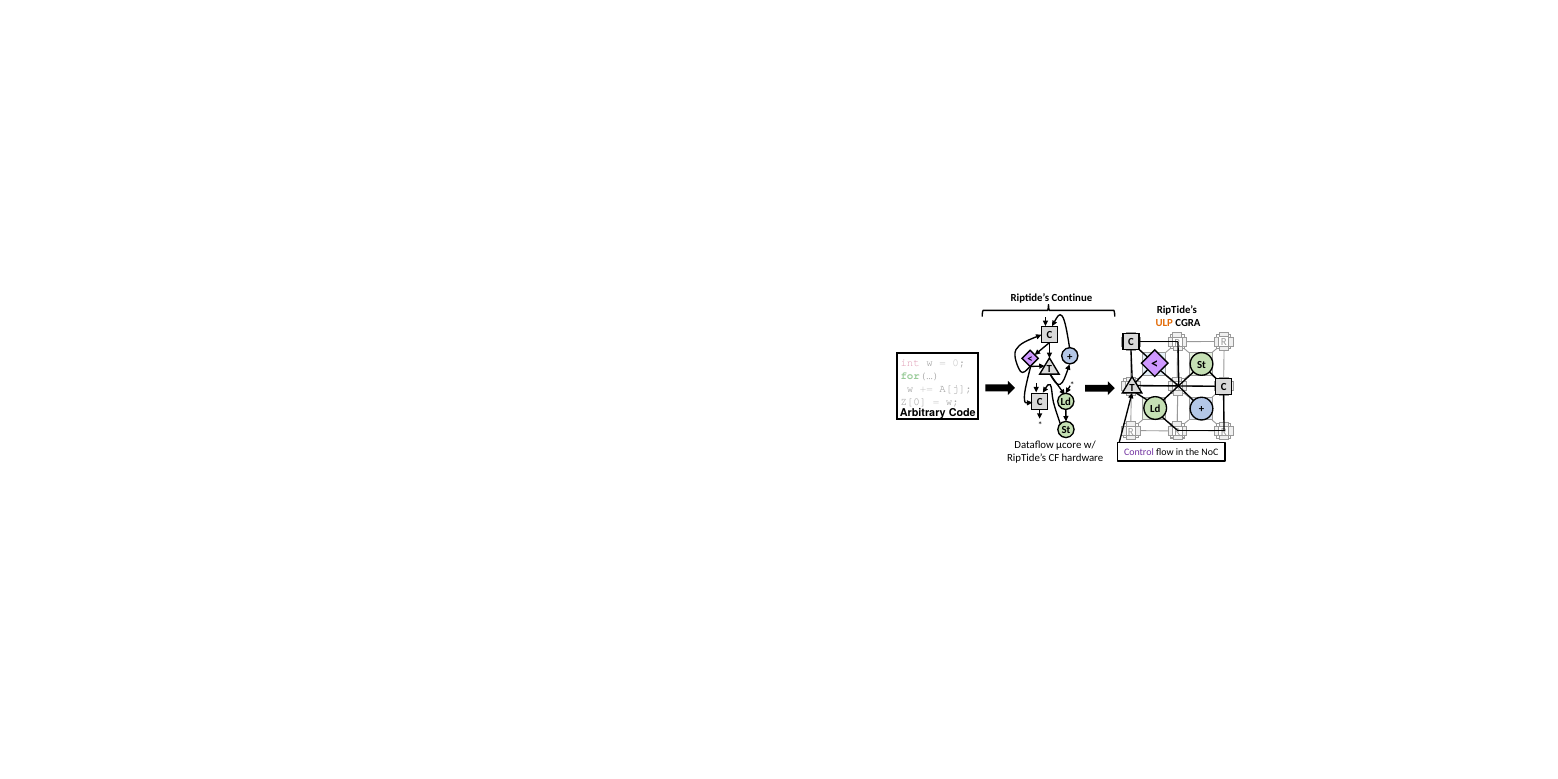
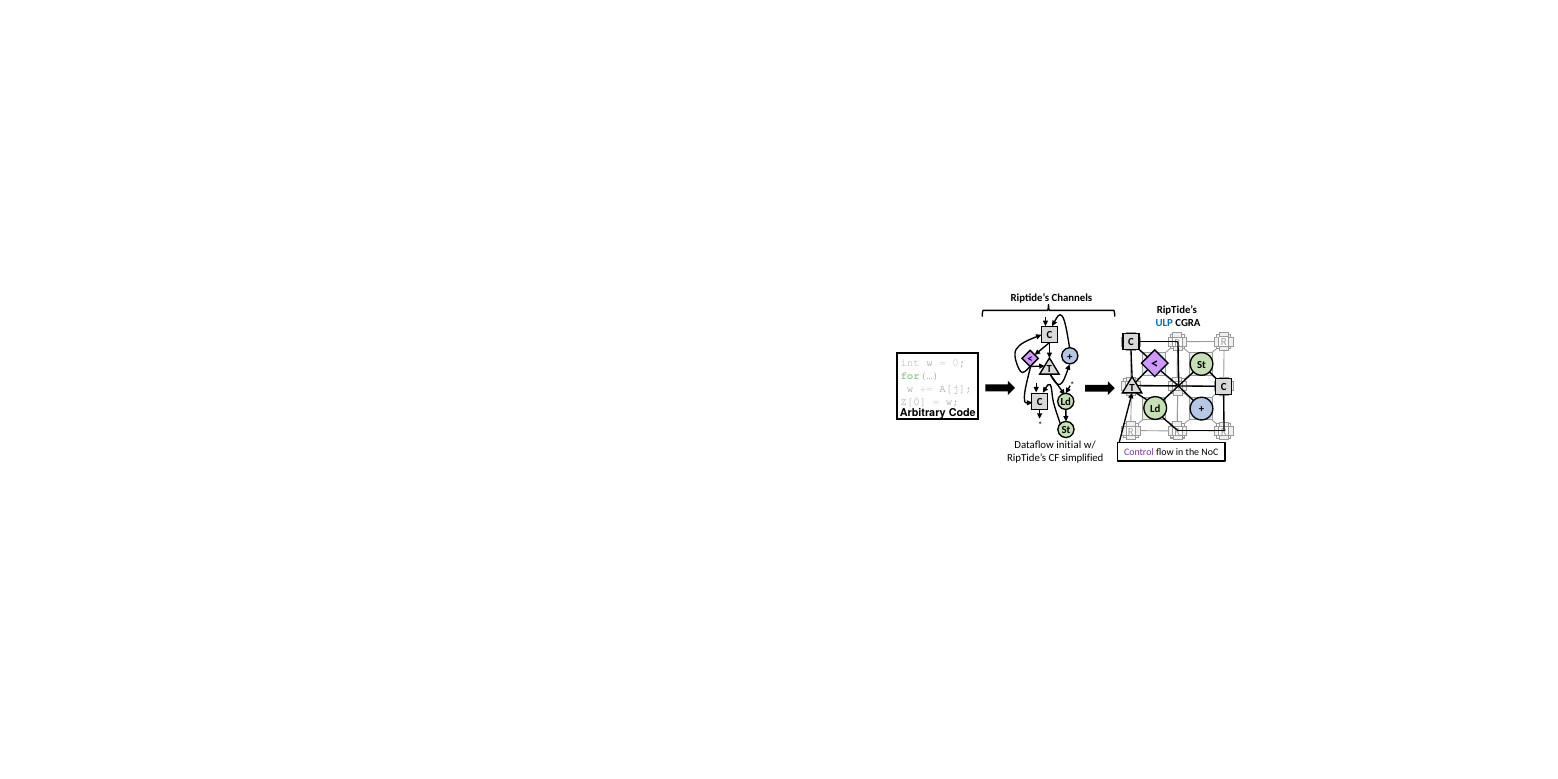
Continue: Continue -> Channels (1072, 298)
ULP colour: orange -> blue (1164, 323)
μcore: μcore -> initial (1069, 445)
hardware: hardware -> simplified (1082, 457)
